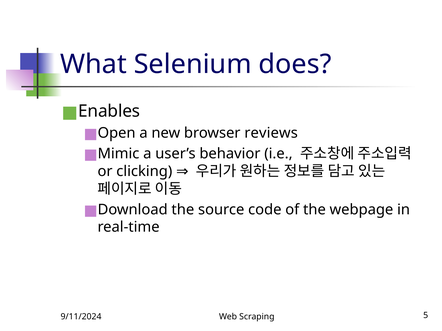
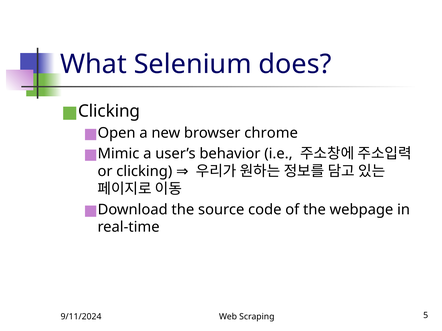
Enables: Enables -> Clicking (109, 111)
reviews: reviews -> chrome (271, 133)
